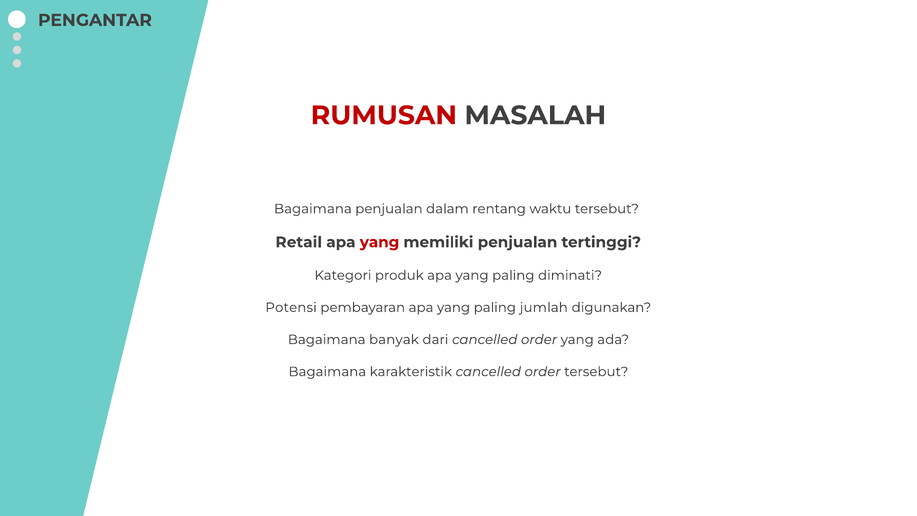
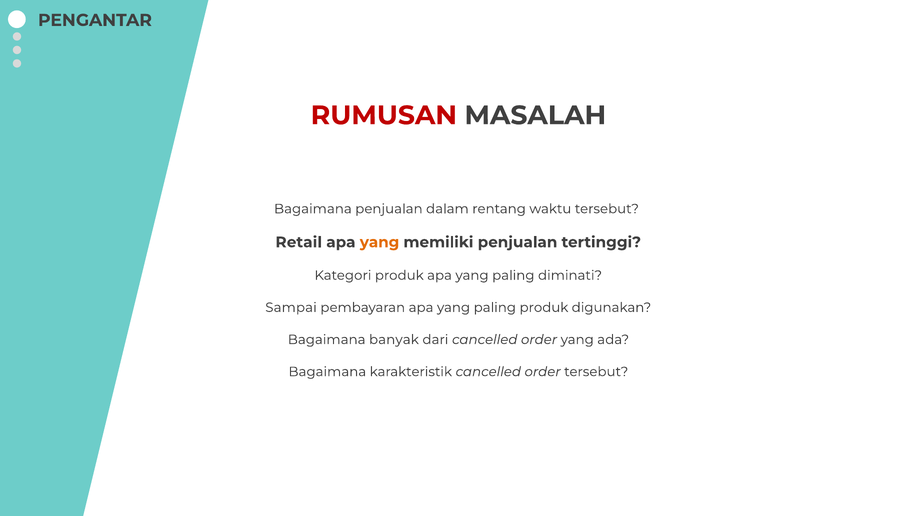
yang colour: red -> orange (380, 242)
Potensi: Potensi -> Sampai (291, 307)
paling jumlah: jumlah -> produk (544, 307)
